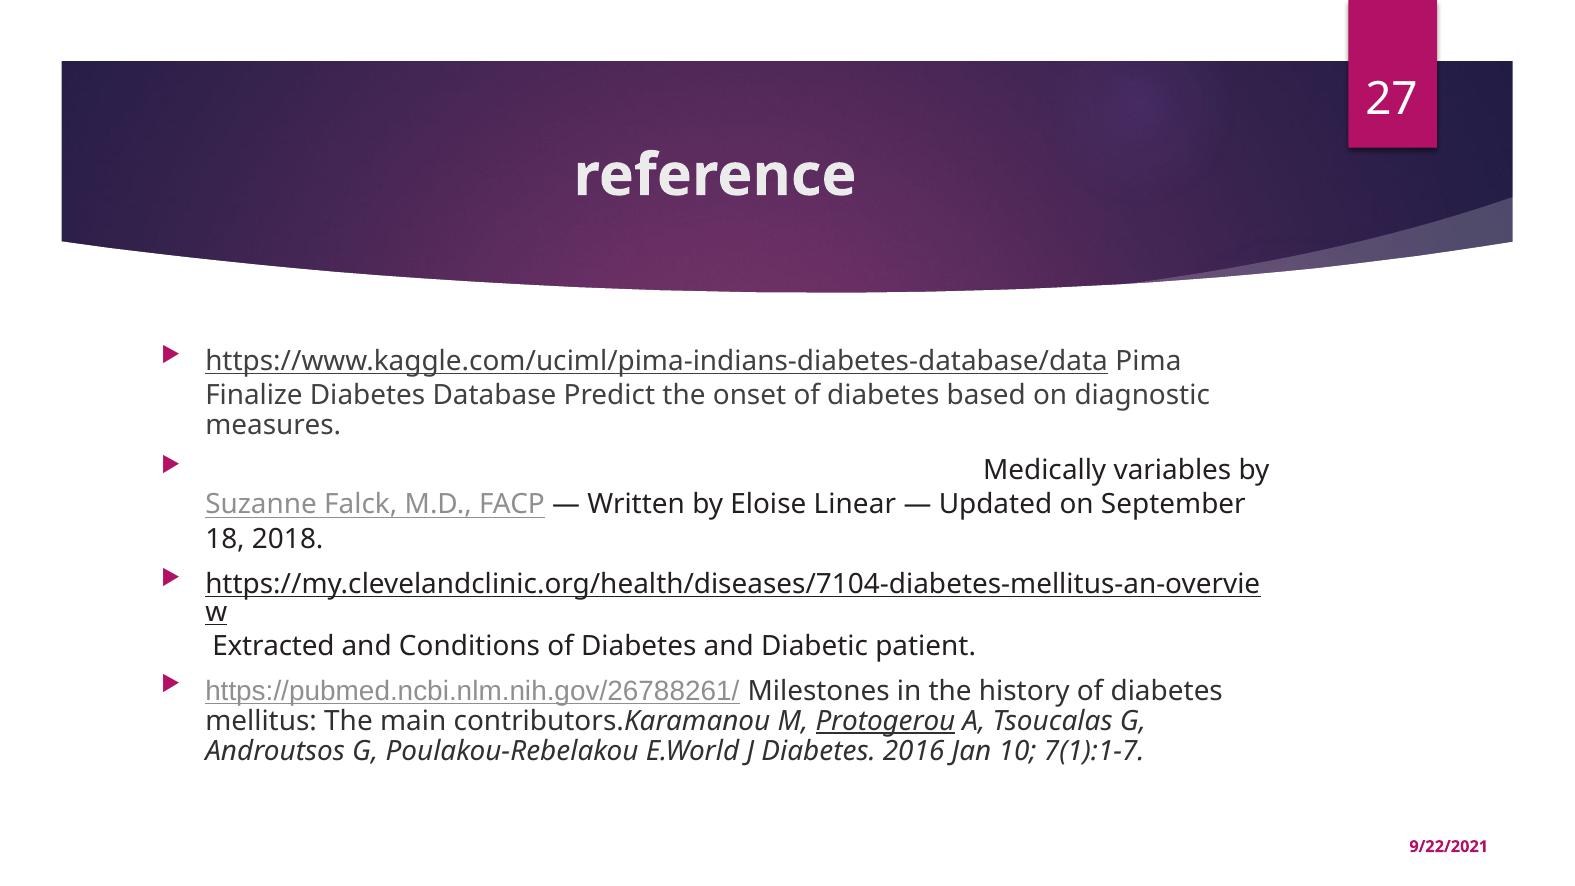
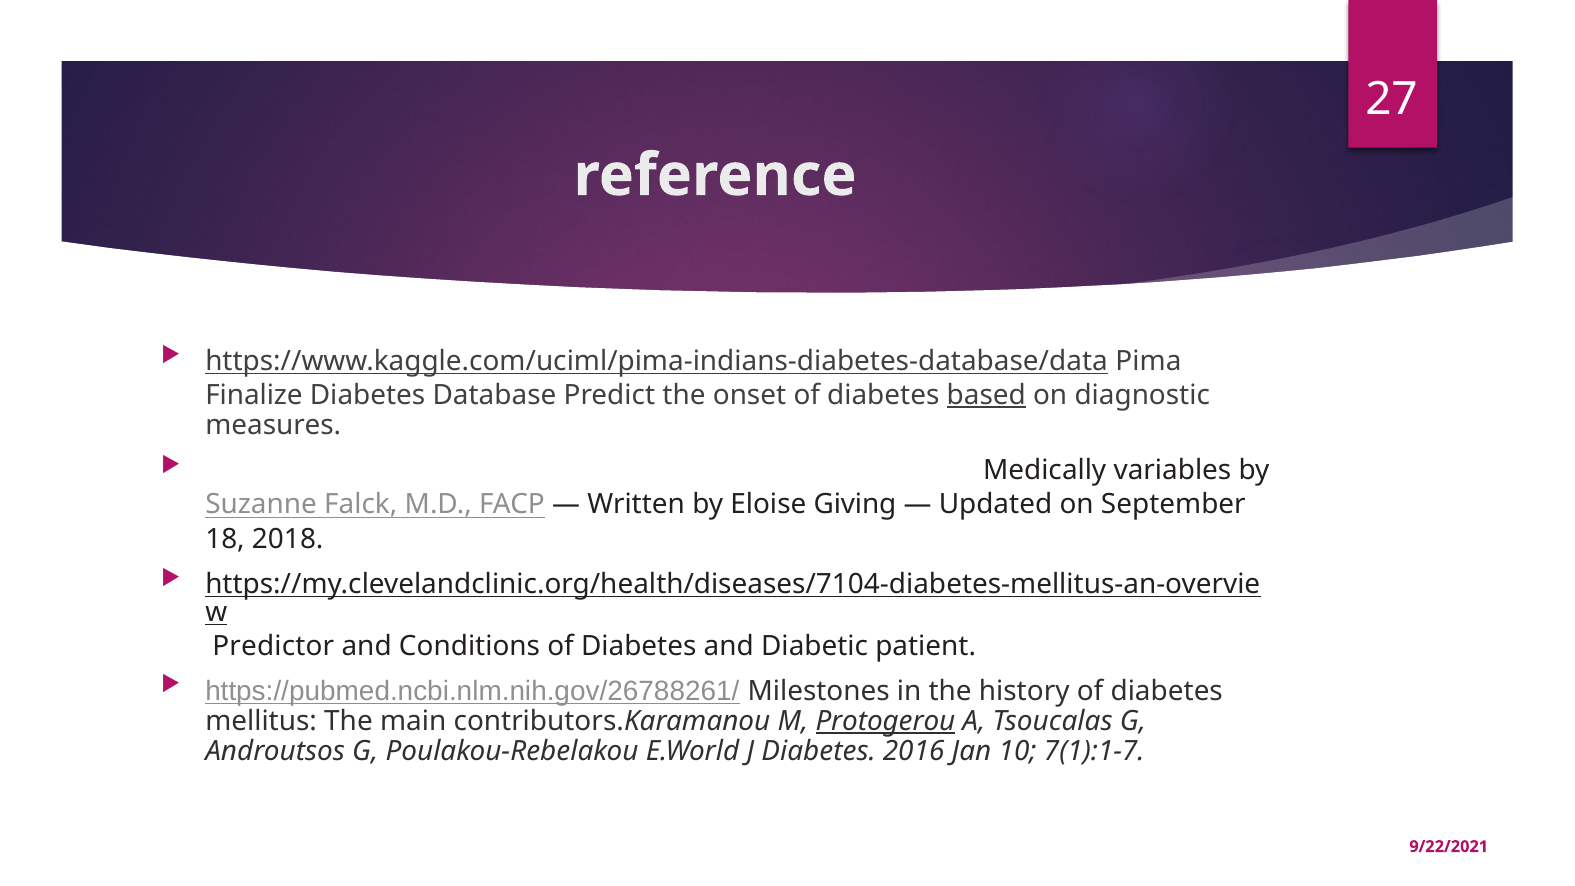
based underline: none -> present (986, 395)
Linear: Linear -> Giving (855, 505)
Extracted: Extracted -> Predictor (273, 646)
